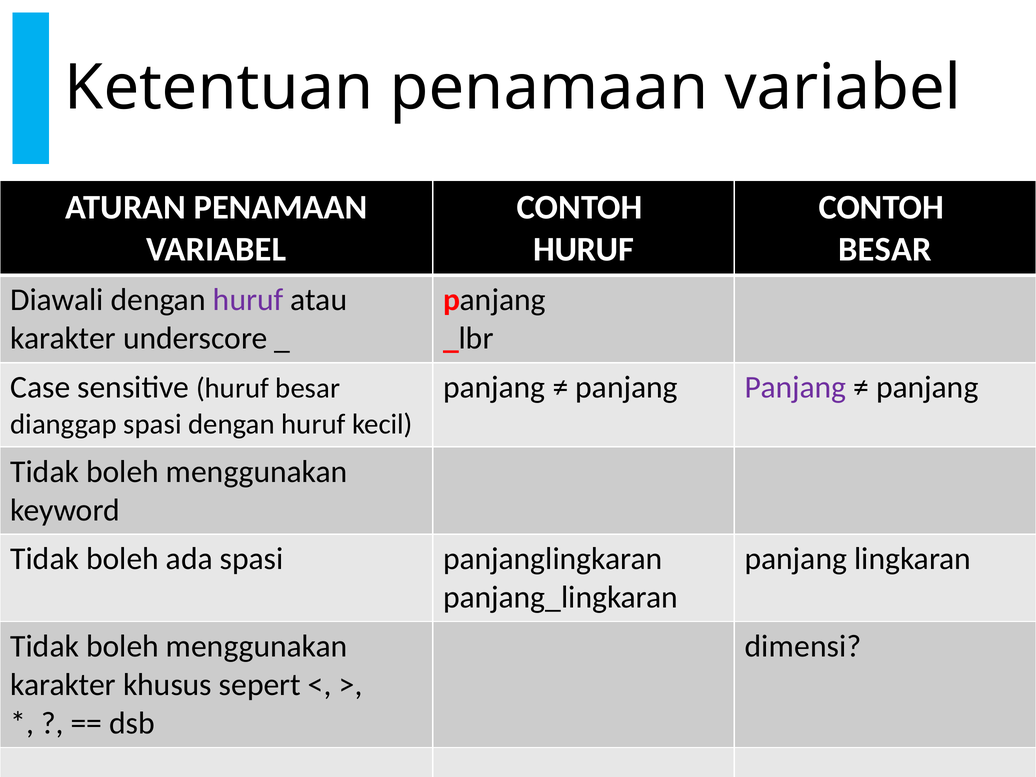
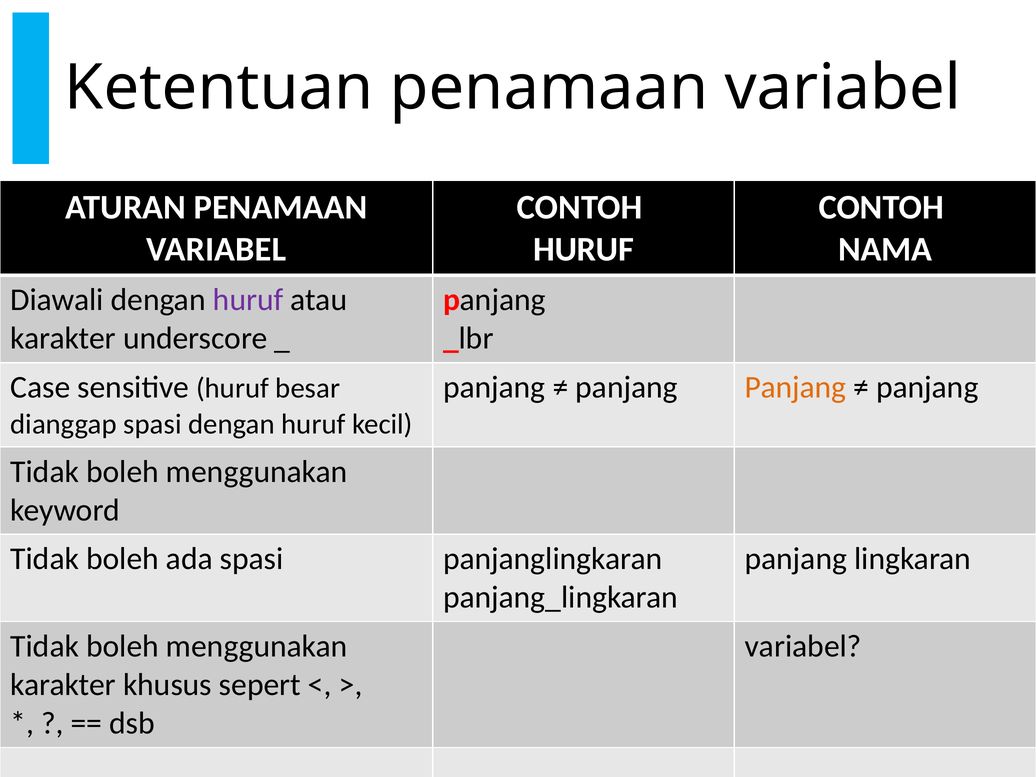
BESAR: BESAR -> NAMA (885, 249)
Panjang colour: purple -> orange (795, 387)
dimensi: dimensi -> variabel (803, 646)
